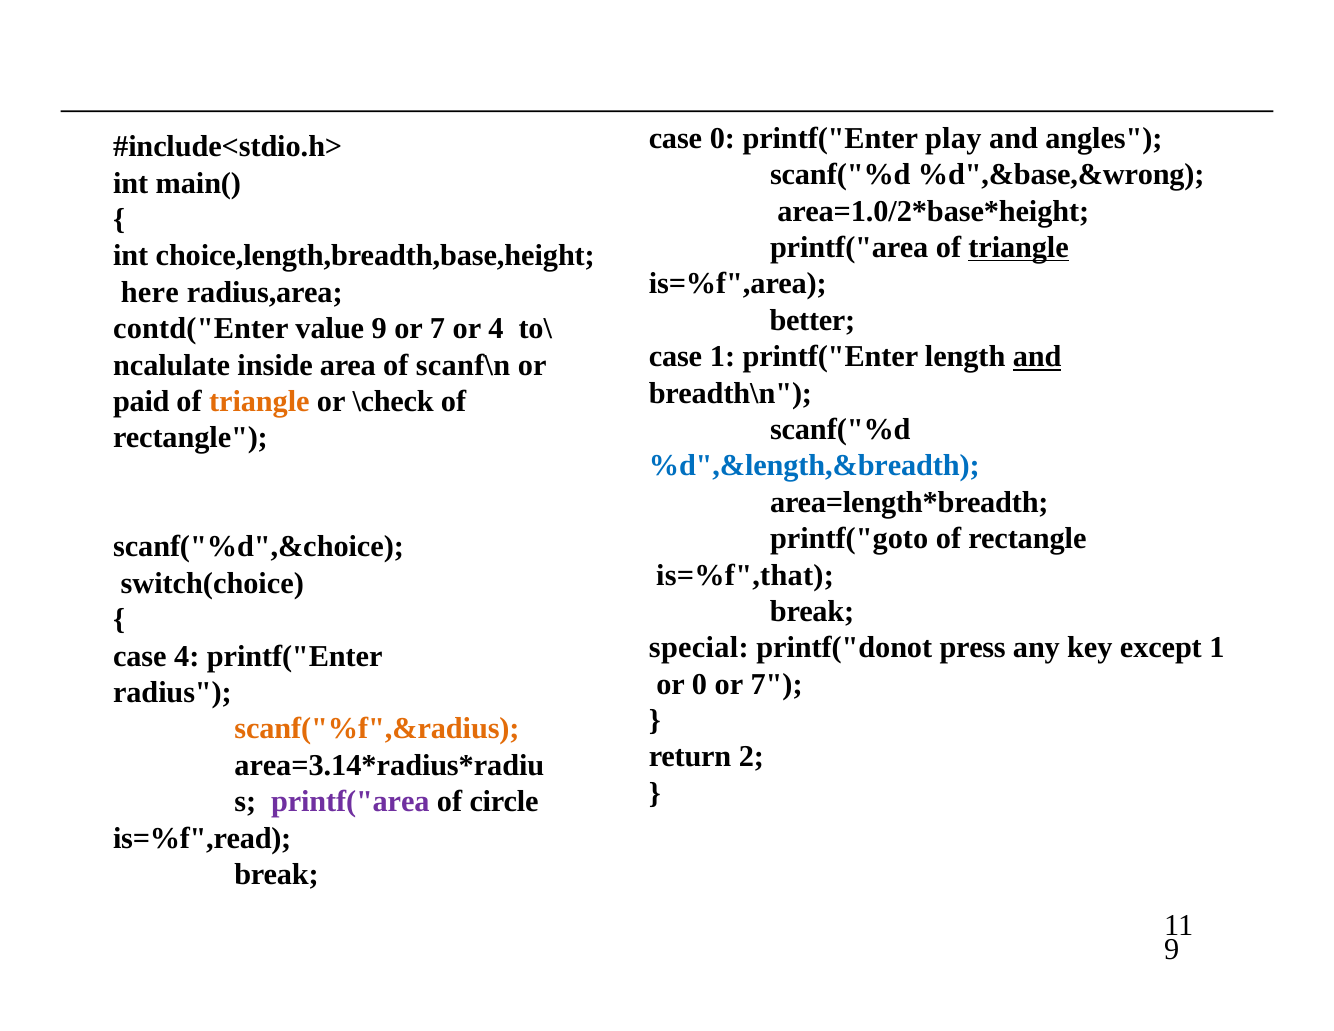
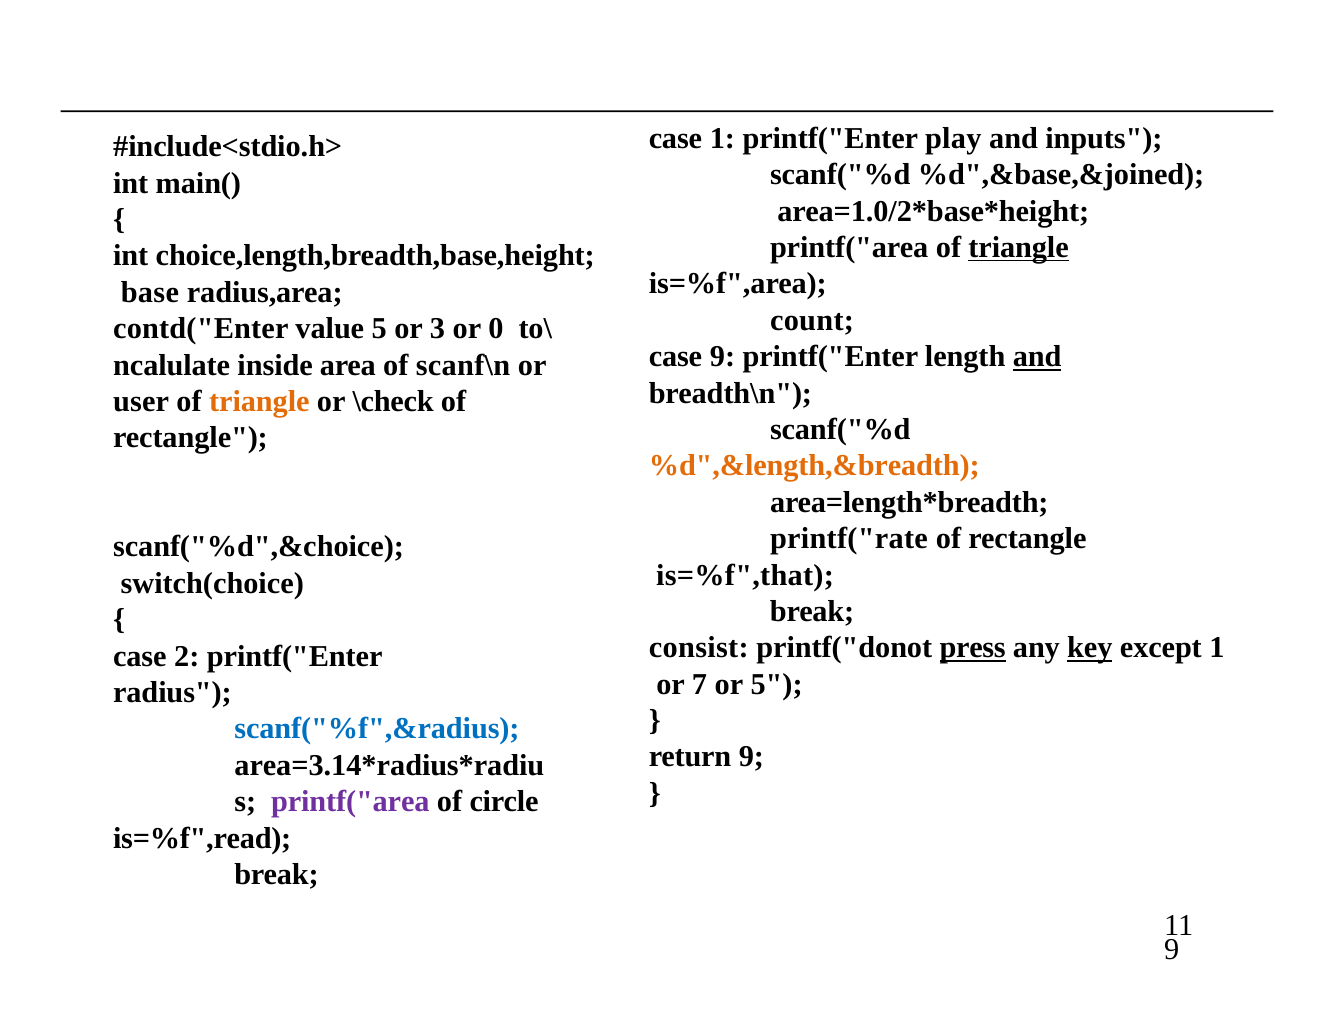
case 0: 0 -> 1 (722, 138)
angles: angles -> inputs (1104, 138)
%d",&base,&wrong: %d",&base,&wrong -> %d",&base,&joined (1061, 175)
here: here -> base (150, 292)
better: better -> count (812, 320)
value 9: 9 -> 5 (379, 329)
7: 7 -> 3 (437, 329)
or 4: 4 -> 0 (496, 329)
case 1: 1 -> 9 (723, 357)
paid: paid -> user (141, 401)
%d",&length,&breadth colour: blue -> orange (814, 466)
printf("goto: printf("goto -> printf("rate (849, 539)
special: special -> consist (699, 648)
press underline: none -> present (973, 648)
key underline: none -> present (1090, 648)
case 4: 4 -> 2 (187, 656)
or 0: 0 -> 7 (699, 684)
7: 7 -> 5 (777, 684)
scanf("%f",&radius colour: orange -> blue (377, 729)
return 2: 2 -> 9 (751, 757)
